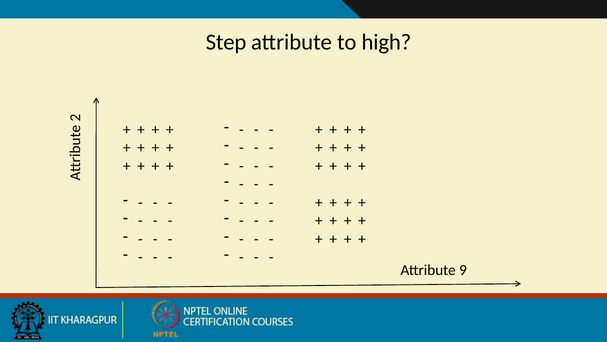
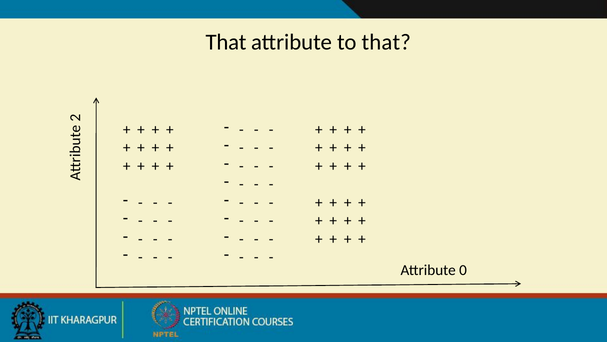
Step: Step -> That (226, 42)
to high: high -> that (386, 42)
9: 9 -> 0 (463, 270)
